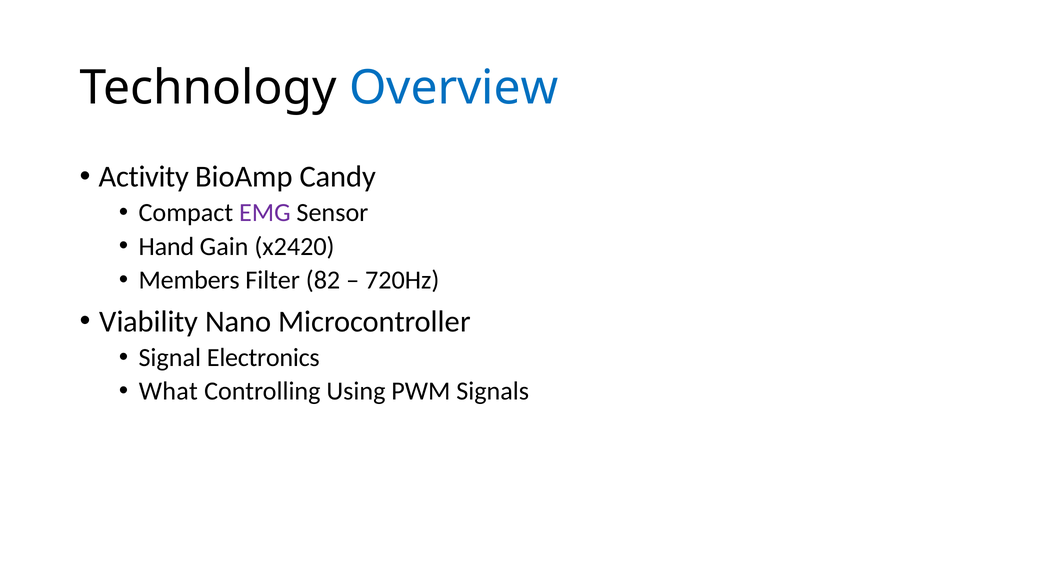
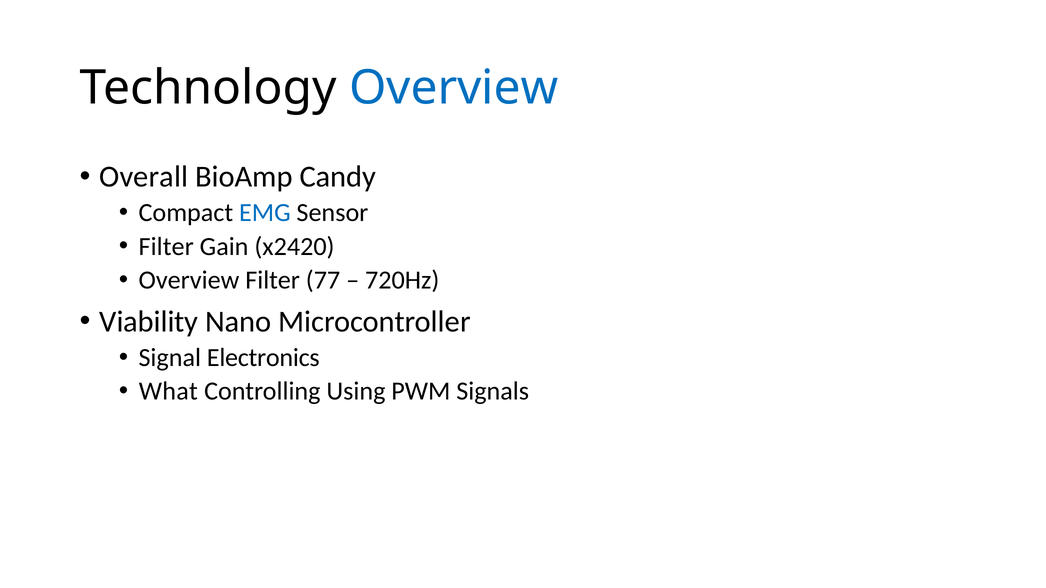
Activity: Activity -> Overall (144, 177)
EMG colour: purple -> blue (265, 213)
Hand: Hand -> Filter (166, 247)
Members: Members -> Overview (189, 280)
82: 82 -> 77 (323, 280)
